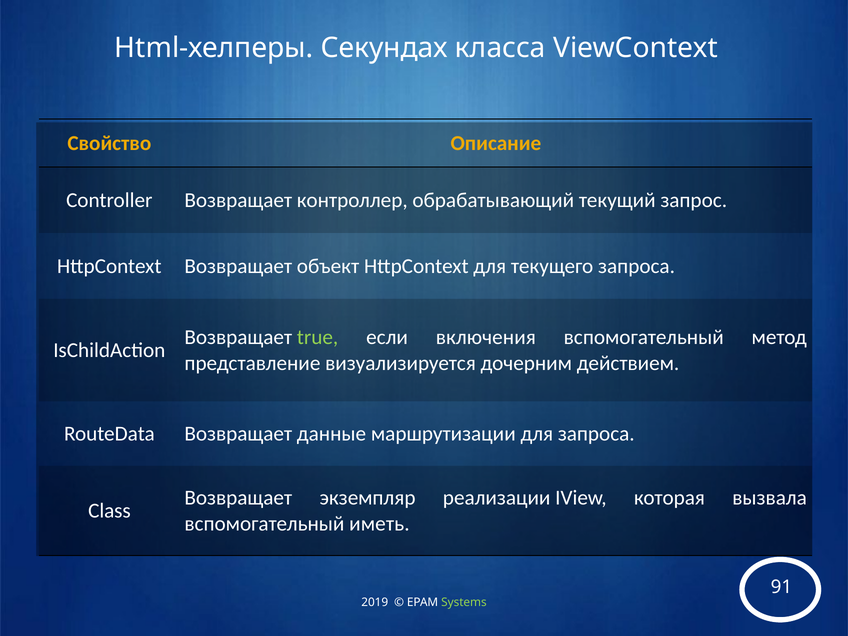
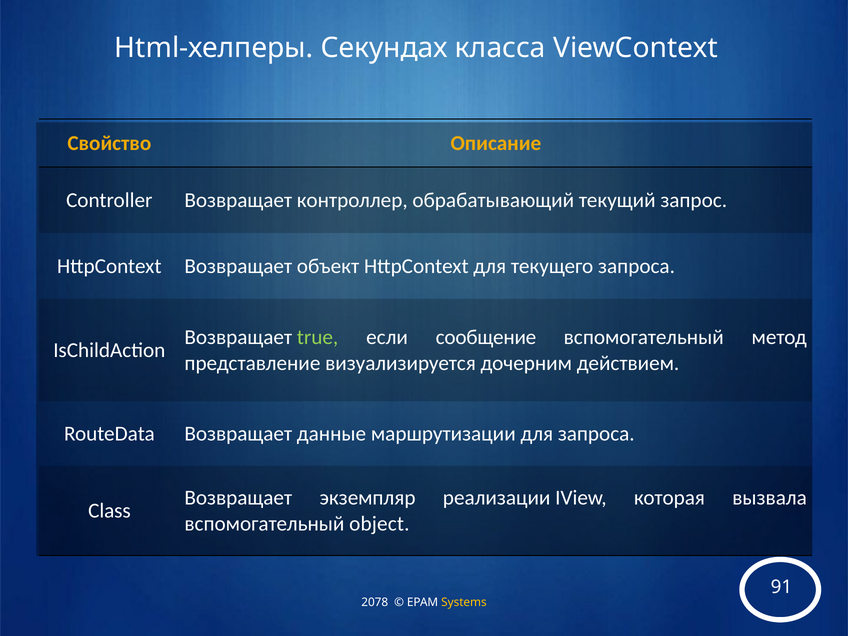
включения: включения -> сообщение (486, 337)
иметь: иметь -> object (379, 524)
2019: 2019 -> 2078 (375, 602)
Systems colour: light green -> yellow (464, 602)
